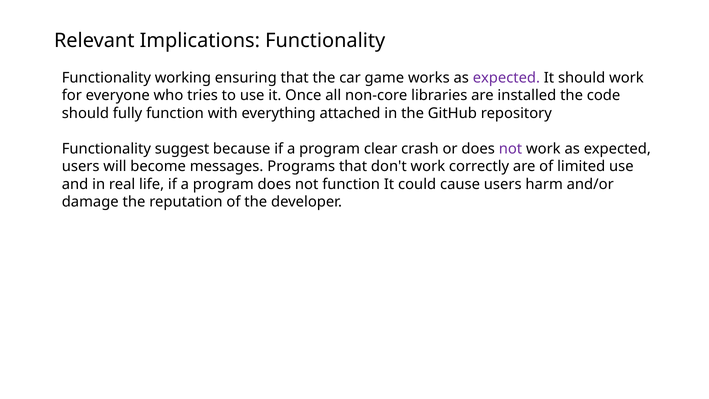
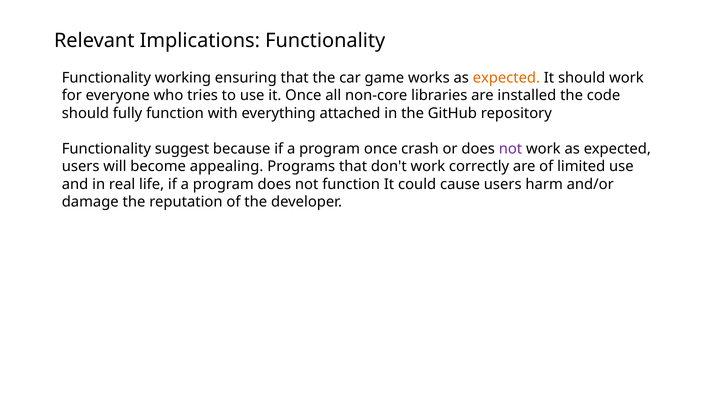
expected colour: purple -> orange (506, 78)
program clear: clear -> once (381, 149)
messages: messages -> appealing (227, 166)
